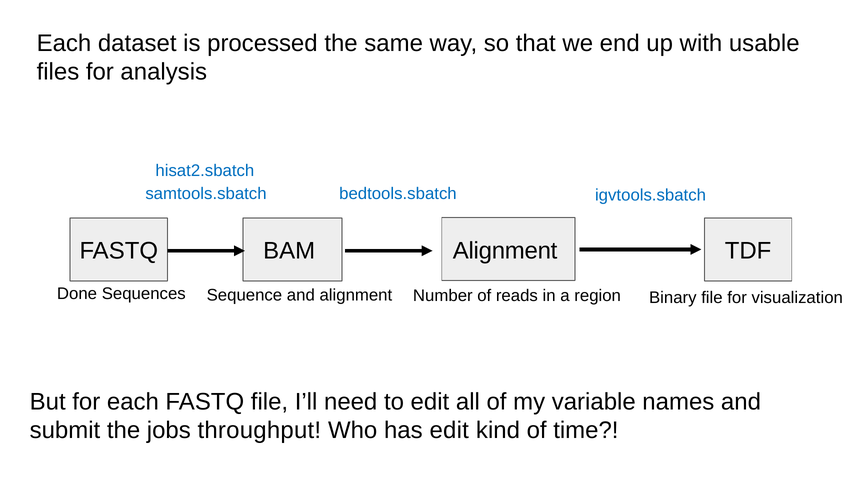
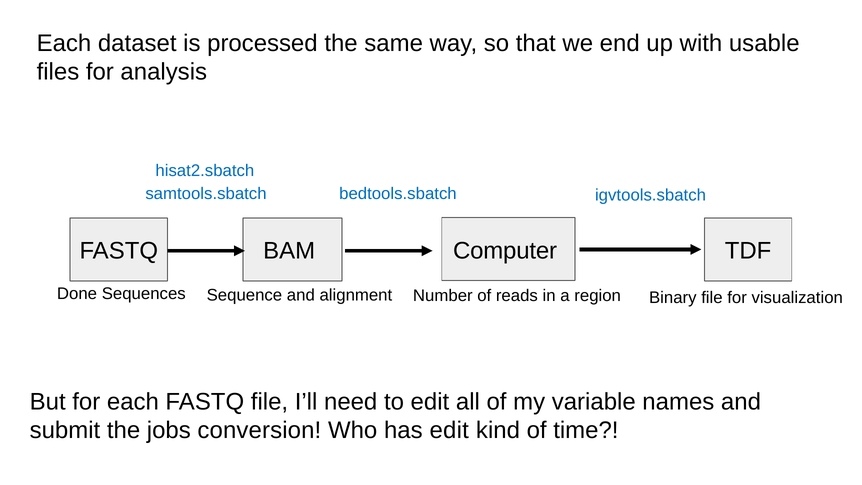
Alignment: Alignment -> Computer (505, 251)
throughput: throughput -> conversion (259, 430)
